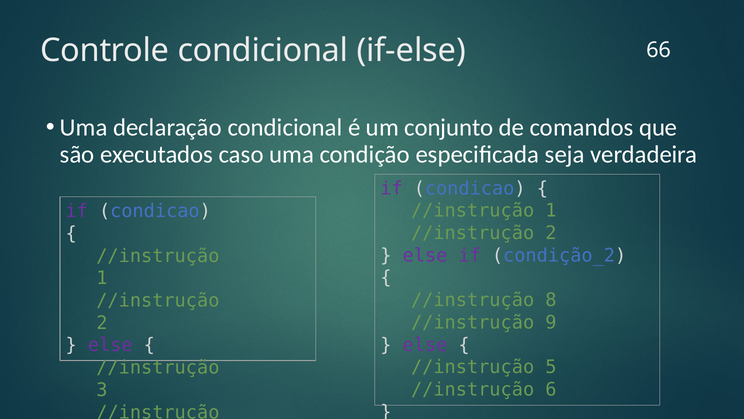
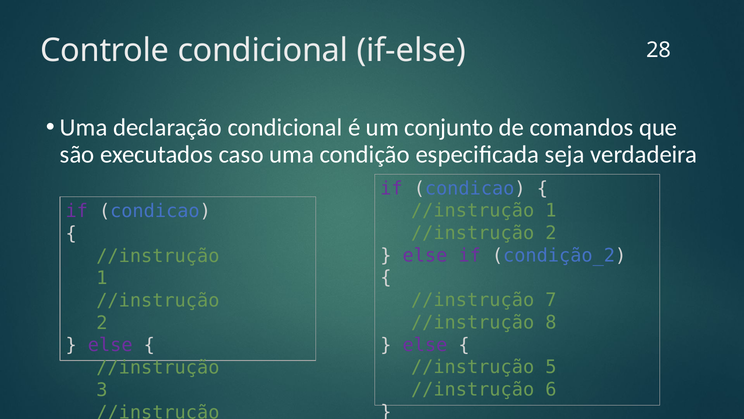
66: 66 -> 28 (659, 50)
8: 8 -> 7 (551, 300)
9: 9 -> 8 (551, 322)
